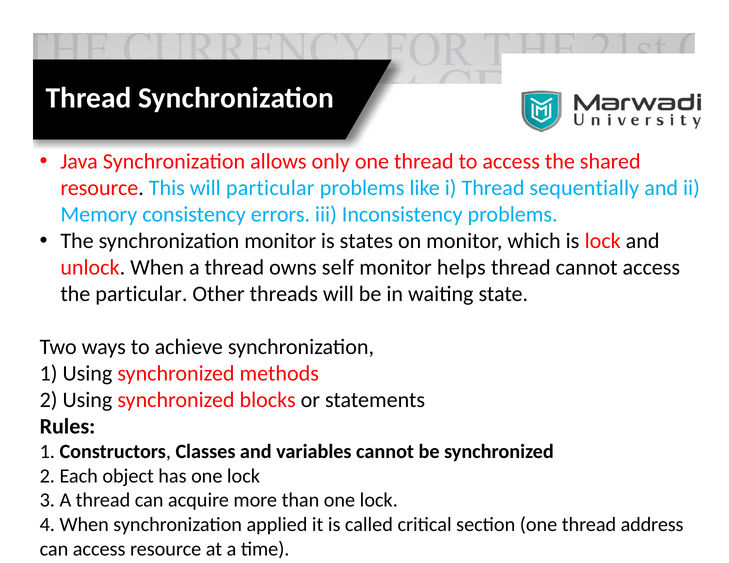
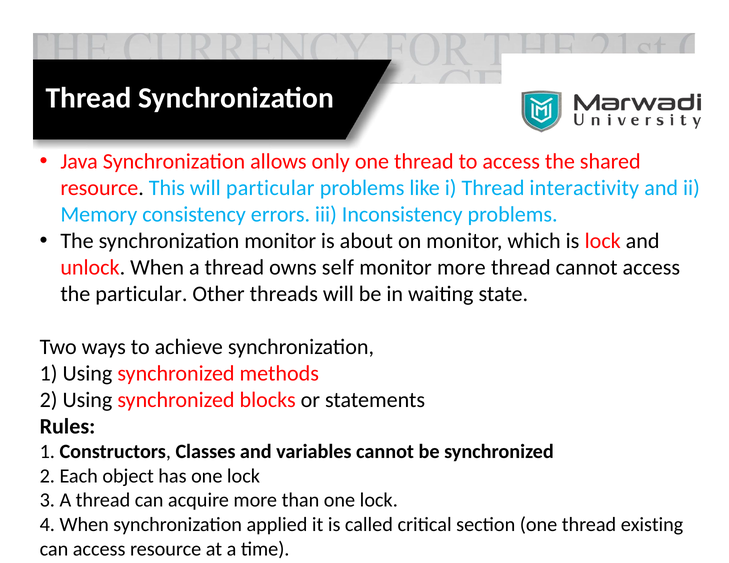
sequentially: sequentially -> interactivity (584, 188)
states: states -> about (366, 241)
monitor helps: helps -> more (461, 268)
address: address -> existing (652, 525)
